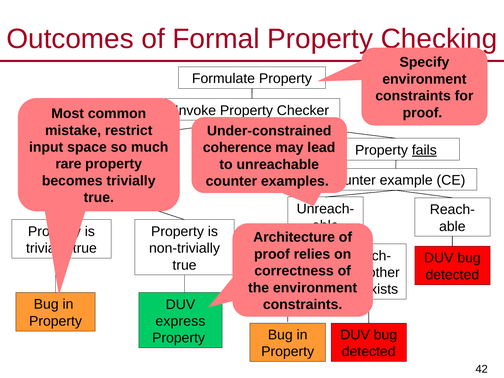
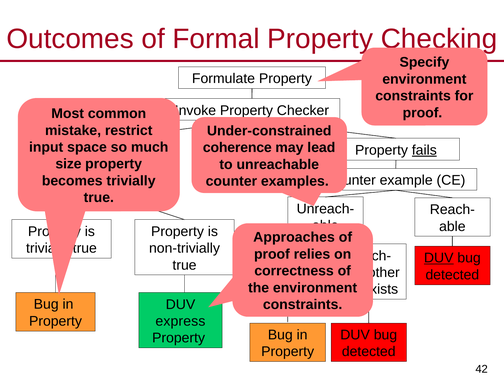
rare: rare -> size (68, 164)
Architecture: Architecture -> Approaches (294, 237)
DUV underline: none -> present (439, 258)
